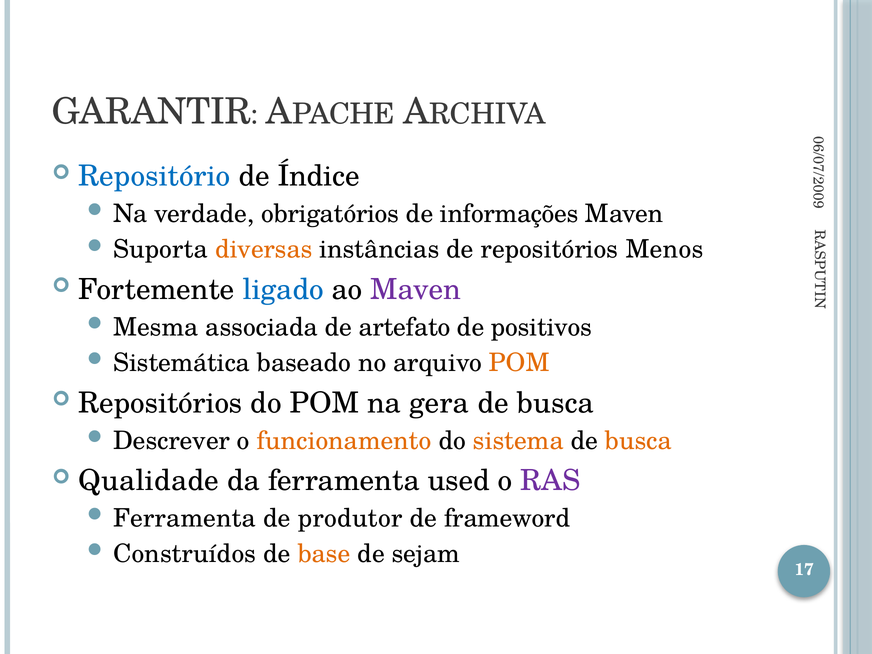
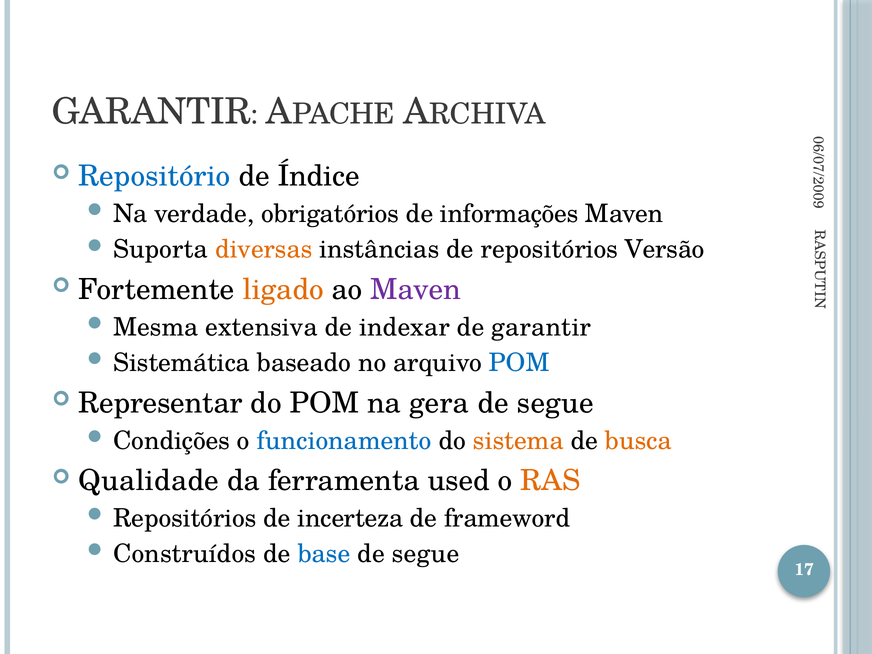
Menos: Menos -> Versão (665, 249)
ligado colour: blue -> orange (283, 290)
associada: associada -> extensiva (262, 327)
artefato: artefato -> indexar (404, 327)
de positivos: positivos -> garantir (541, 327)
POM colour: orange -> blue (519, 363)
Repositórios: Repositórios -> Representar (160, 403)
busca: busca -> segue (555, 403)
Descrever: Descrever -> Condições (172, 441)
funcionamento colour: orange -> blue (344, 441)
RAS colour: purple -> orange (550, 481)
Ferramenta: Ferramenta -> Repositórios (185, 518)
produtor: produtor -> incerteza (350, 518)
base colour: orange -> blue (324, 554)
sejam: sejam -> segue (426, 554)
